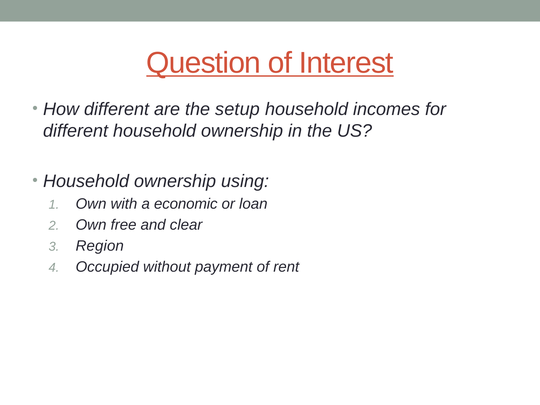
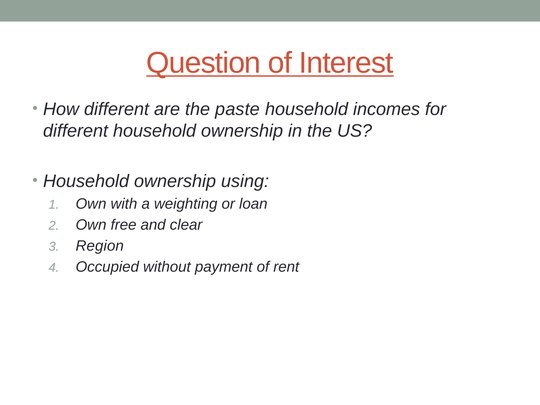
setup: setup -> paste (238, 109)
economic: economic -> weighting (186, 204)
